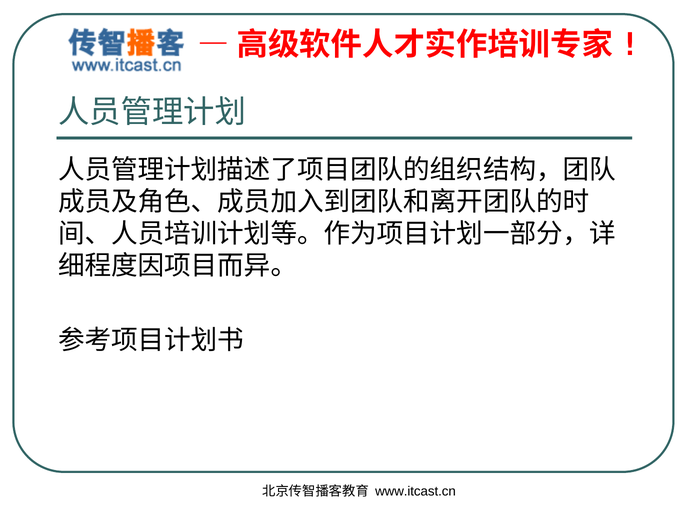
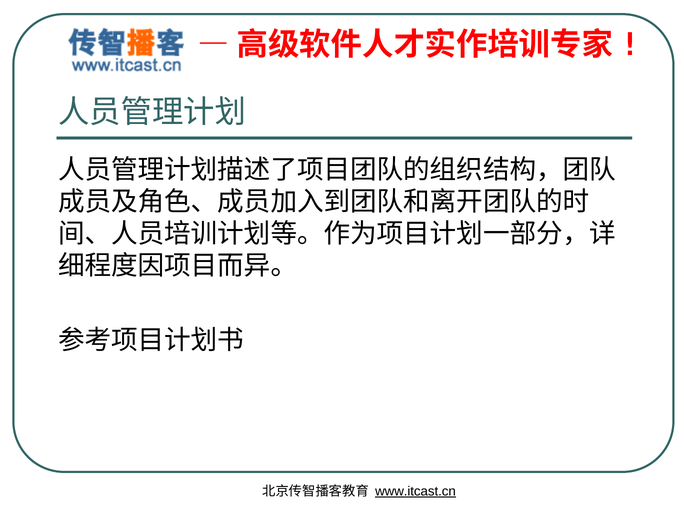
www.itcast.cn underline: none -> present (415, 491)
